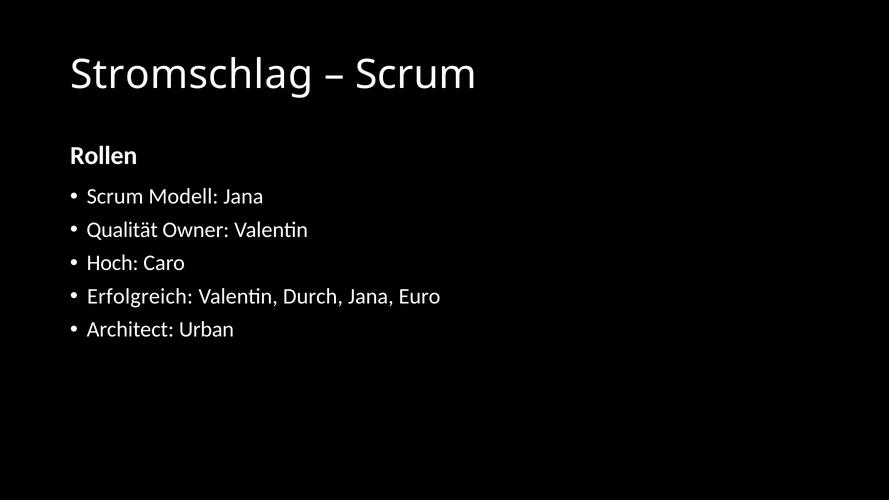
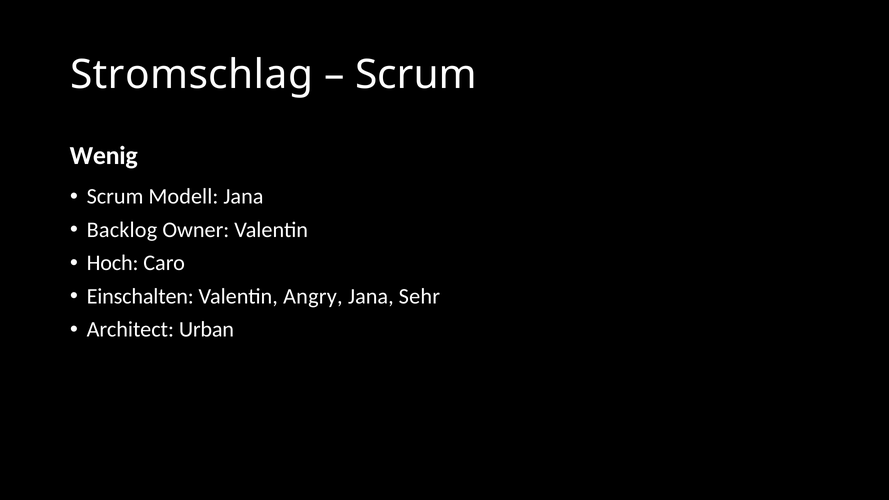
Rollen: Rollen -> Wenig (104, 156)
Qualität: Qualität -> Backlog (122, 230)
Erfolgreich: Erfolgreich -> Einschalten (140, 296)
Durch: Durch -> Angry (313, 296)
Euro: Euro -> Sehr (419, 296)
